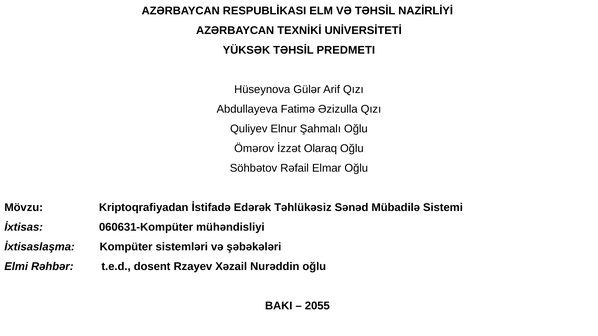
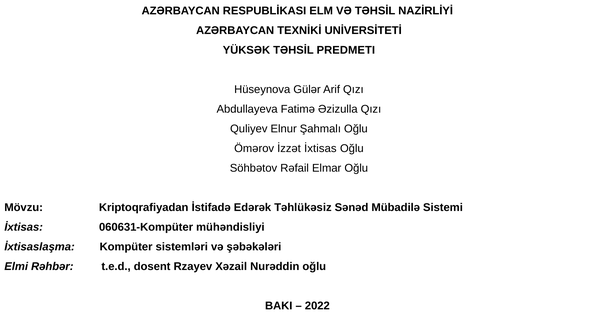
İzzət Olaraq: Olaraq -> İxtisas (320, 149)
2055: 2055 -> 2022 (317, 306)
